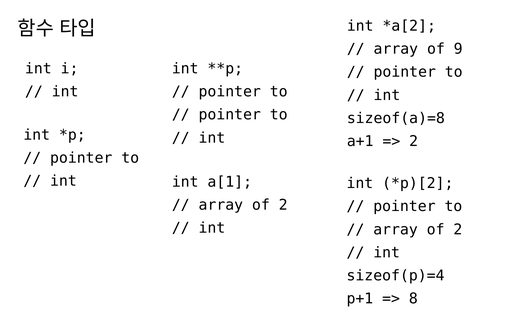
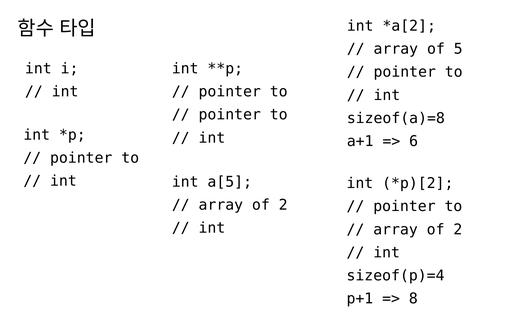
9: 9 -> 5 (458, 49)
2: 2 -> 6 (414, 141)
a[1: a[1 -> a[5 (230, 182)
